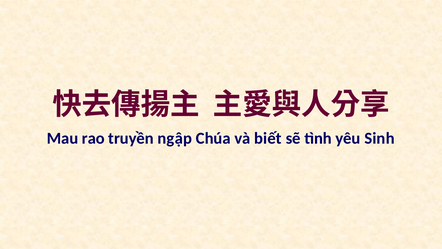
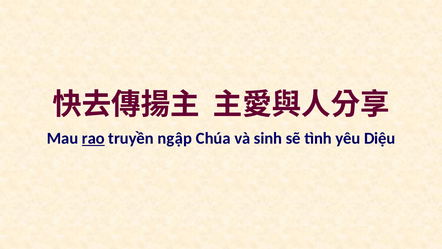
rao underline: none -> present (93, 138)
biết: biết -> sinh (268, 138)
Sinh: Sinh -> Diệu (380, 138)
